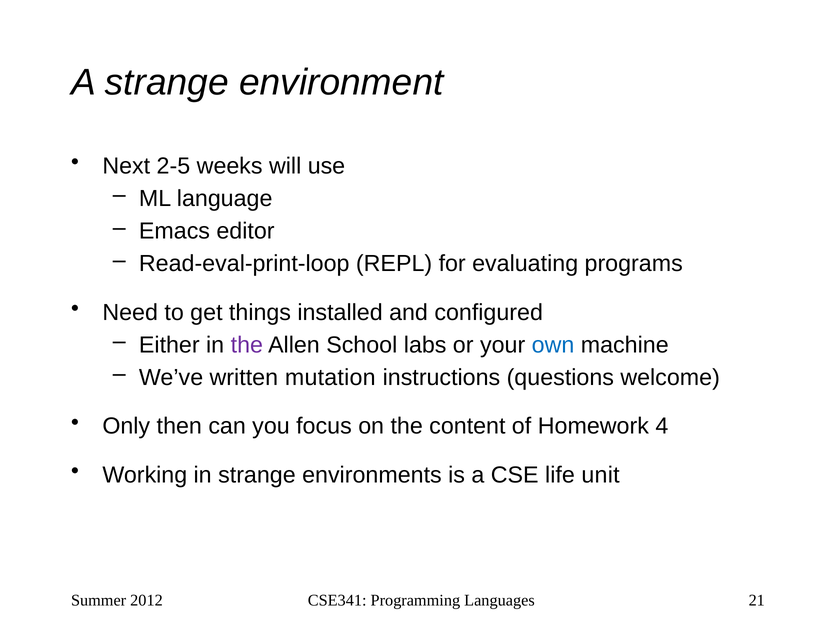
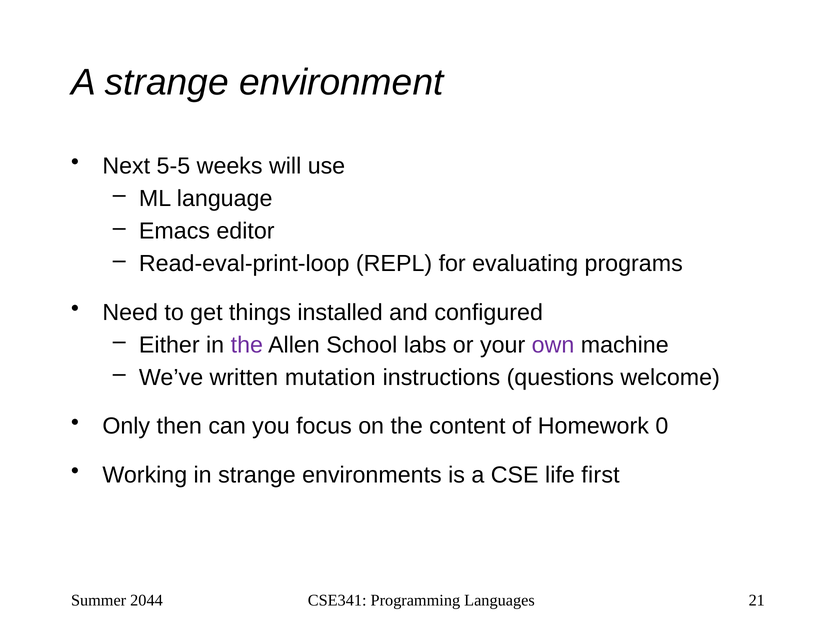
2-5: 2-5 -> 5-5 (173, 166)
own colour: blue -> purple (553, 345)
4: 4 -> 0 (662, 426)
unit: unit -> first (601, 475)
2012: 2012 -> 2044 (147, 600)
